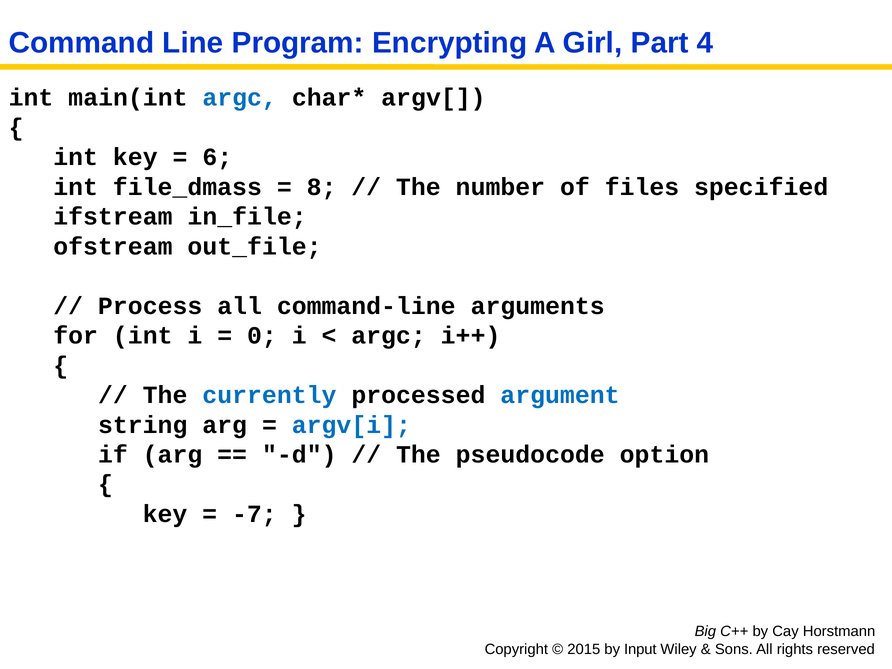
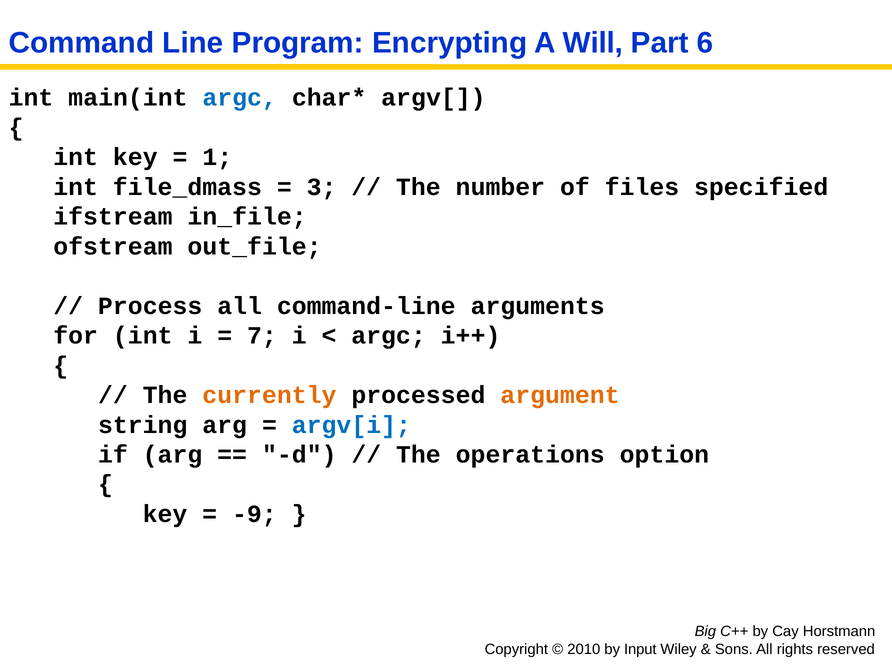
Girl: Girl -> Will (593, 43)
4: 4 -> 6 (705, 43)
6: 6 -> 1 (217, 157)
8: 8 -> 3 (322, 187)
0: 0 -> 7 (262, 336)
currently colour: blue -> orange (269, 395)
argument colour: blue -> orange (560, 395)
pseudocode: pseudocode -> operations (530, 455)
-7: -7 -> -9 (254, 514)
2015: 2015 -> 2010 (584, 649)
